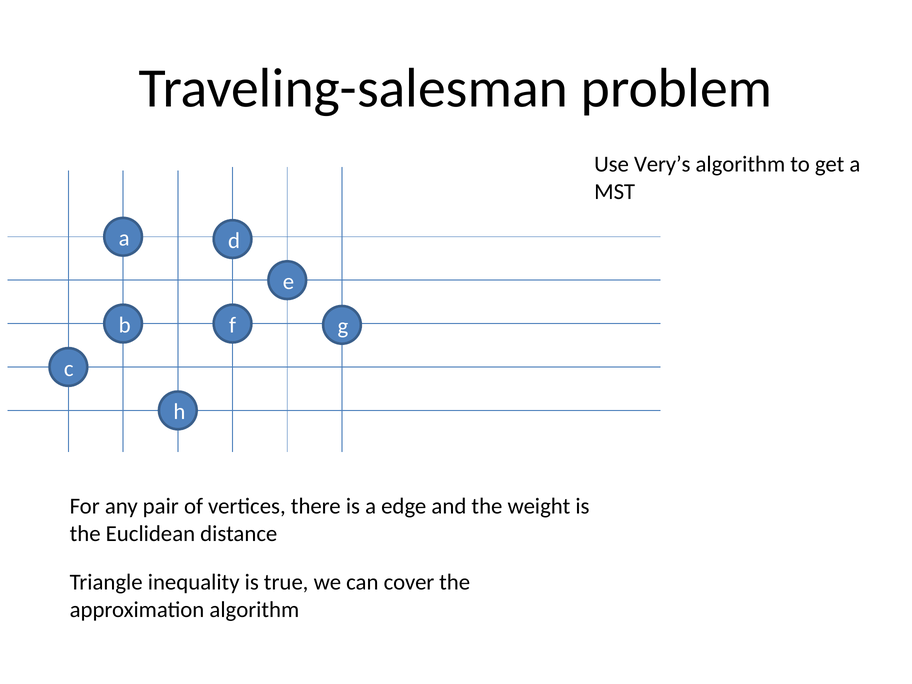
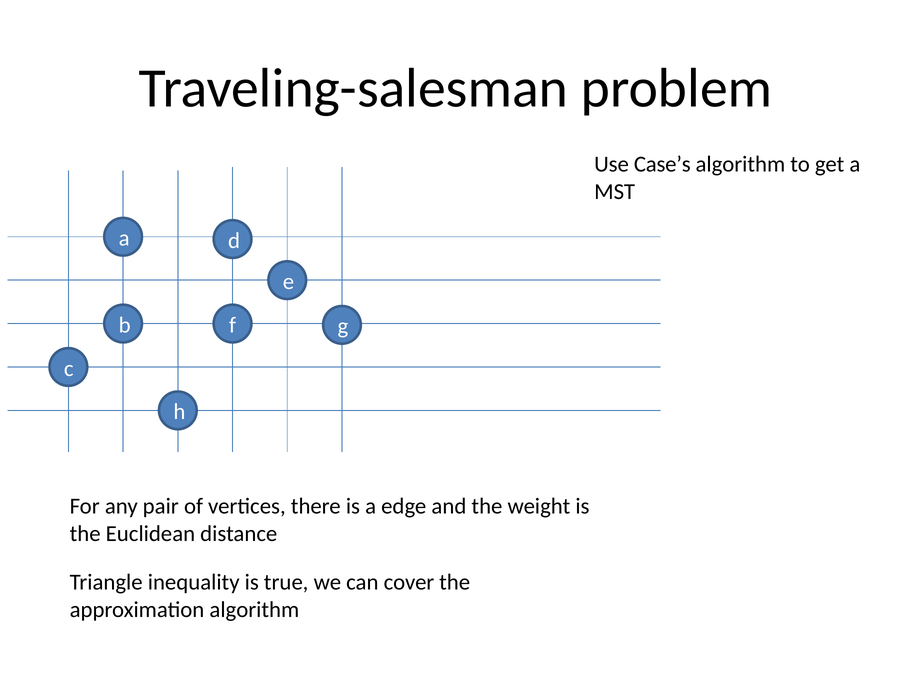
Very’s: Very’s -> Case’s (662, 164)
